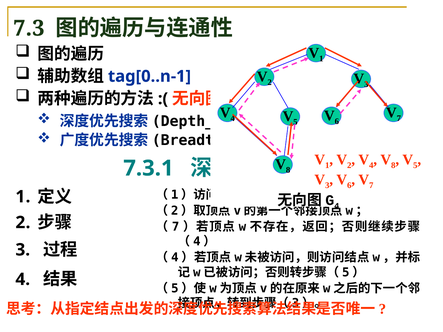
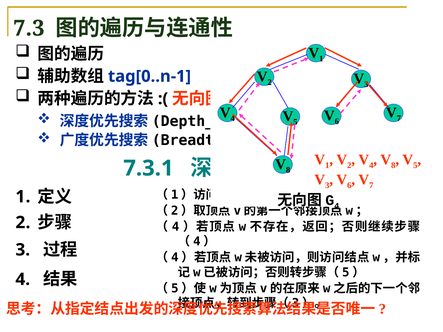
7: 7 -> 4 (176, 227)
